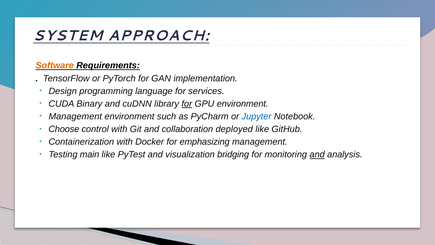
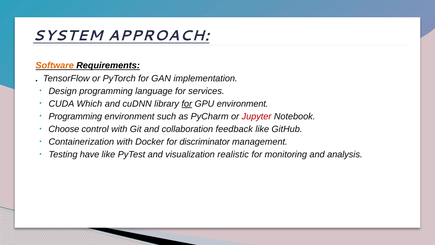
Binary: Binary -> Which (89, 104)
Management: Management -> Programming (75, 116)
Jupyter colour: blue -> red (257, 116)
deployed: deployed -> feedback (234, 129)
emphasizing: emphasizing -> discriminator (205, 142)
main: main -> have (90, 154)
bridging: bridging -> realistic (233, 154)
and underline: present -> none (317, 154)
